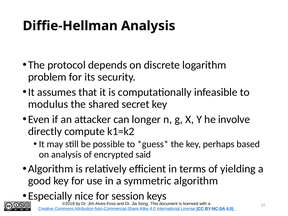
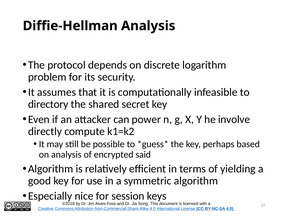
modulus: modulus -> directory (48, 104)
longer: longer -> power (146, 119)
